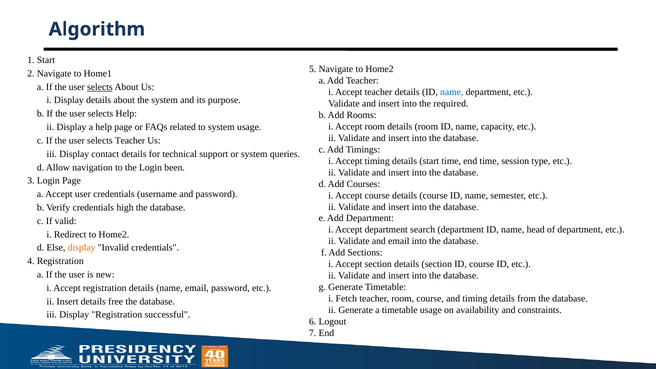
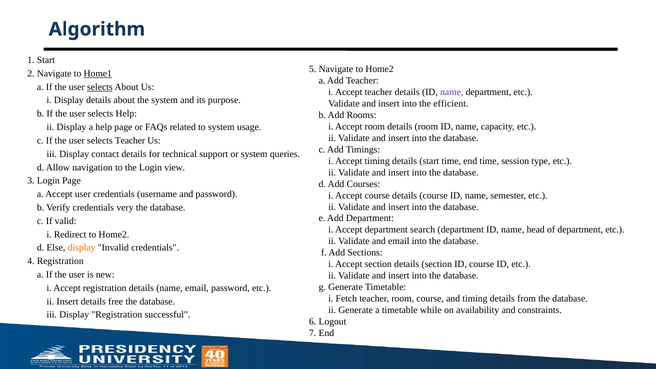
Home1 underline: none -> present (98, 74)
name colour: blue -> purple (452, 92)
required: required -> efficient (451, 103)
been: been -> view (175, 167)
high: high -> very (125, 208)
timetable usage: usage -> while (431, 310)
